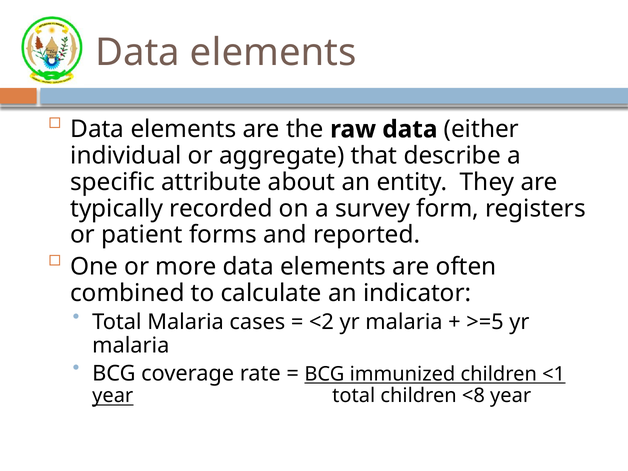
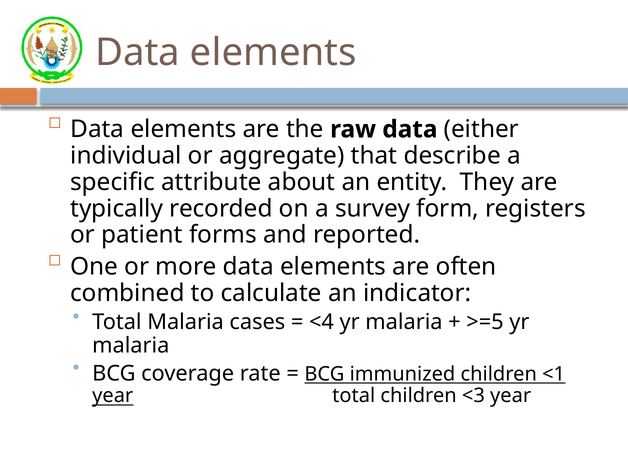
<2: <2 -> <4 (321, 322)
<8: <8 -> <3 (473, 396)
